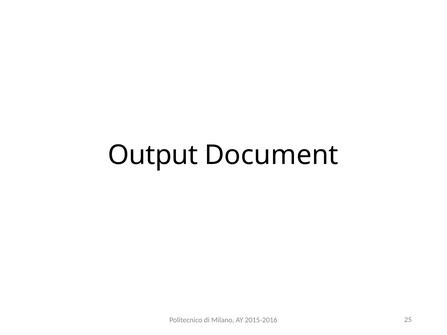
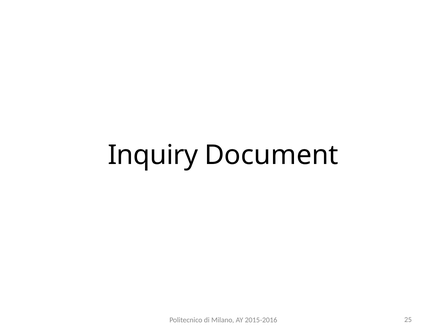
Output: Output -> Inquiry (153, 155)
